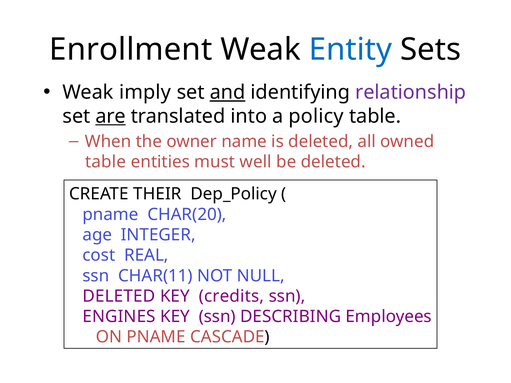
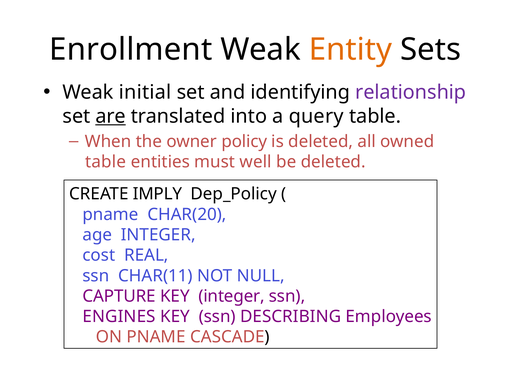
Entity colour: blue -> orange (350, 49)
imply: imply -> initial (145, 92)
and underline: present -> none (228, 92)
policy: policy -> query (316, 116)
name: name -> policy (244, 142)
THEIR: THEIR -> IMPLY (157, 194)
DELETED: DELETED -> CAPTURE (119, 296)
KEY credits: credits -> integer (232, 296)
